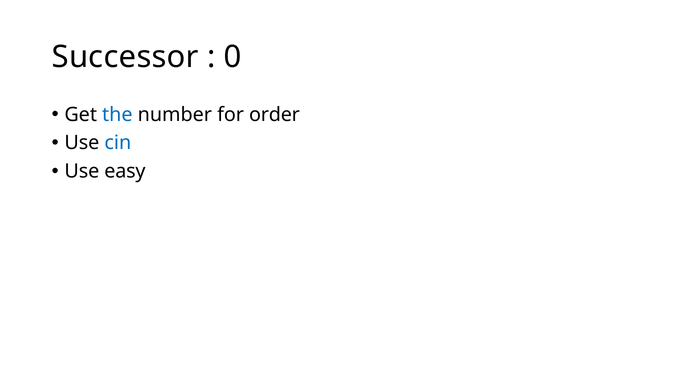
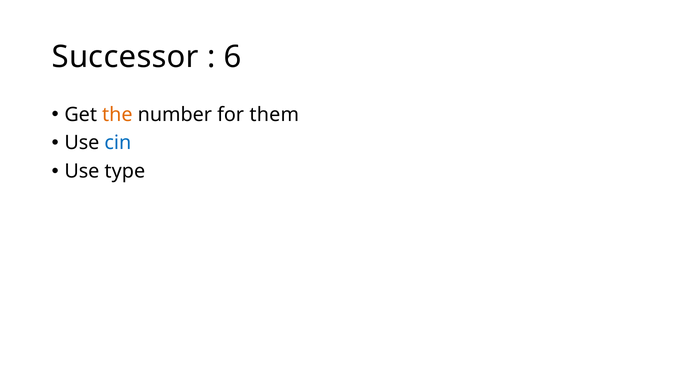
0: 0 -> 6 (232, 57)
the colour: blue -> orange (117, 115)
order: order -> them (274, 115)
easy: easy -> type (125, 171)
